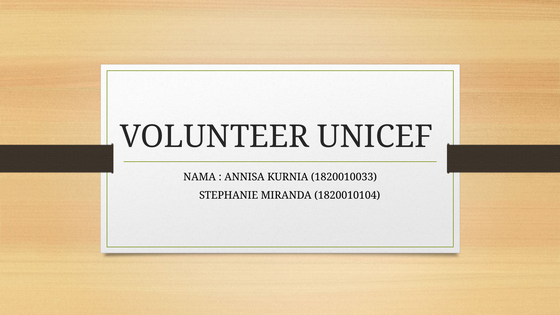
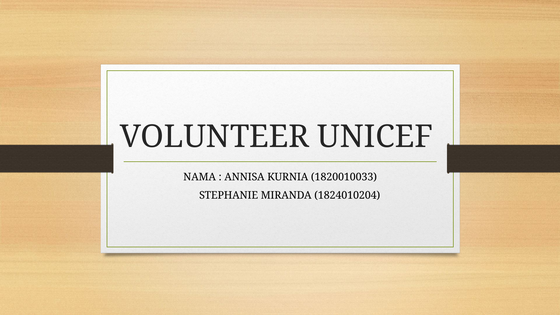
1820010104: 1820010104 -> 1824010204 (347, 195)
